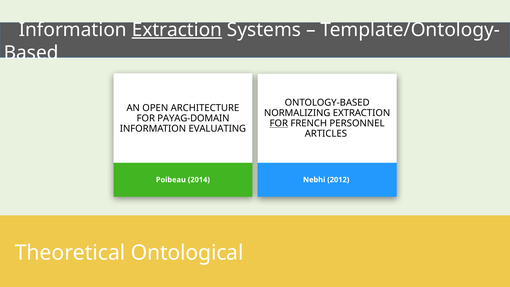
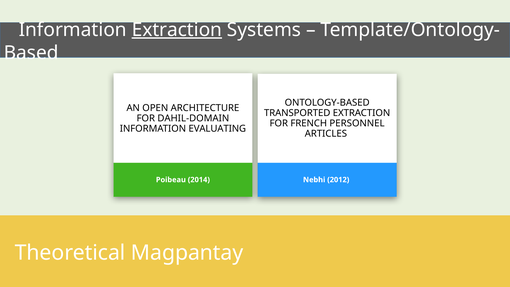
NORMALIZING: NORMALIZING -> TRANSPORTED (297, 113)
PAYAG-DOMAIN: PAYAG-DOMAIN -> DAHIL-DOMAIN (193, 118)
FOR underline: present -> none (279, 123)
Ontological: Ontological -> Magpantay (187, 253)
